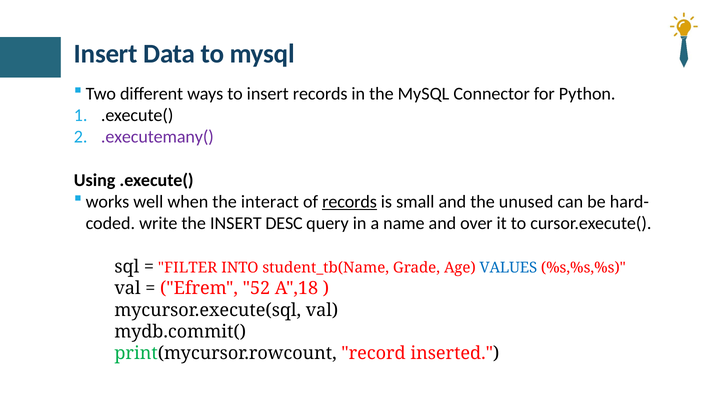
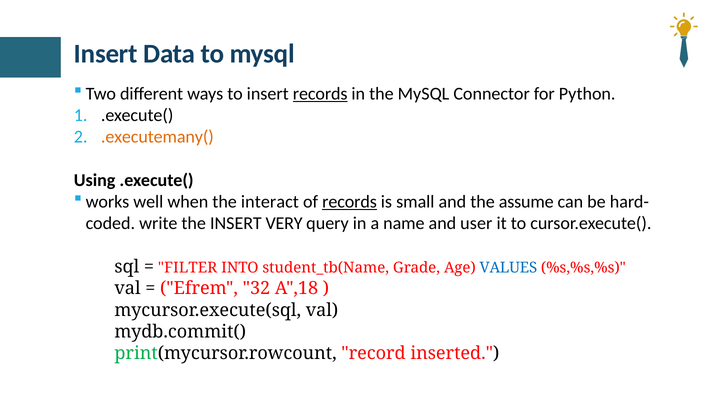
records underline: none -> present (320, 94)
.executemany( colour: purple -> orange (157, 137)
unused: unused -> assume (526, 202)
DESC: DESC -> VERY (284, 224)
over: over -> user (476, 224)
52: 52 -> 32 (256, 289)
